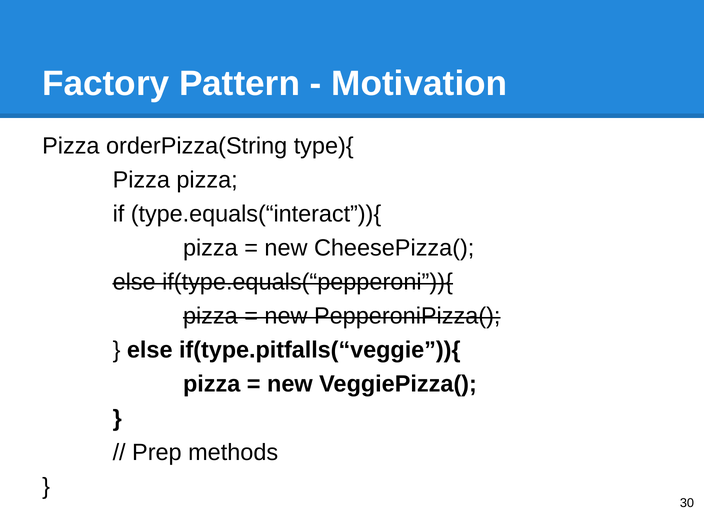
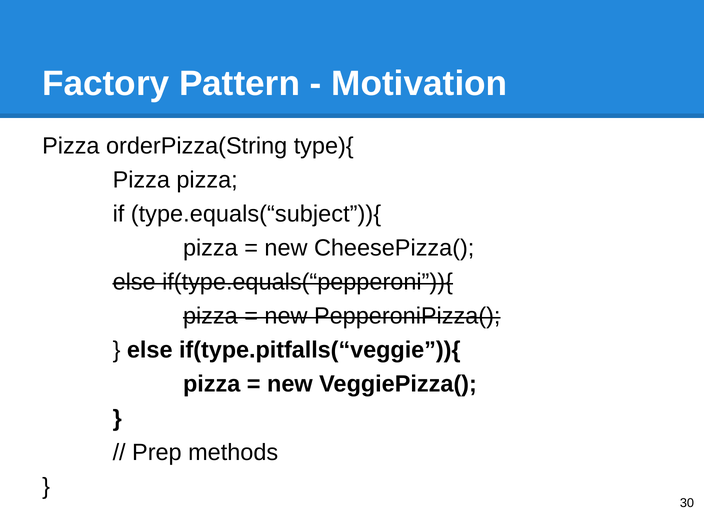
type.equals(“interact”)){: type.equals(“interact”)){ -> type.equals(“subject”)){ (256, 214)
